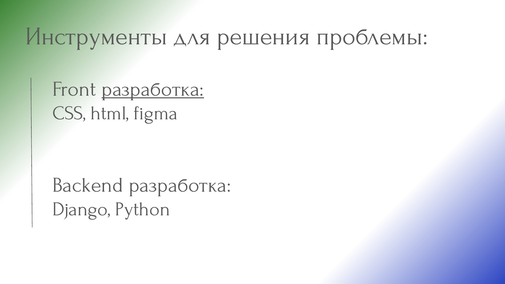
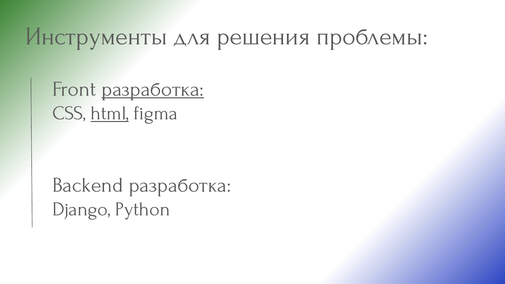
html underline: none -> present (110, 113)
